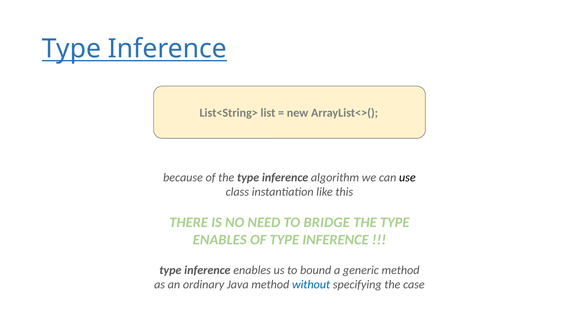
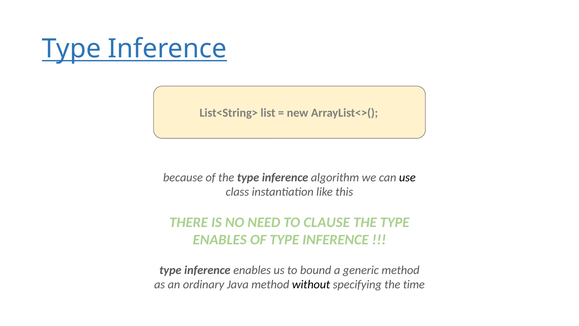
BRIDGE: BRIDGE -> CLAUSE (327, 222)
without colour: blue -> black (311, 284)
case: case -> time (414, 284)
